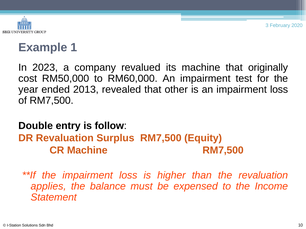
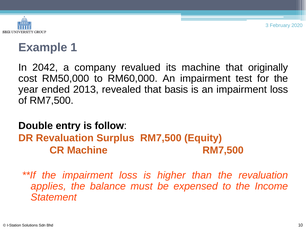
2023: 2023 -> 2042 (45, 68)
other: other -> basis (176, 90)
